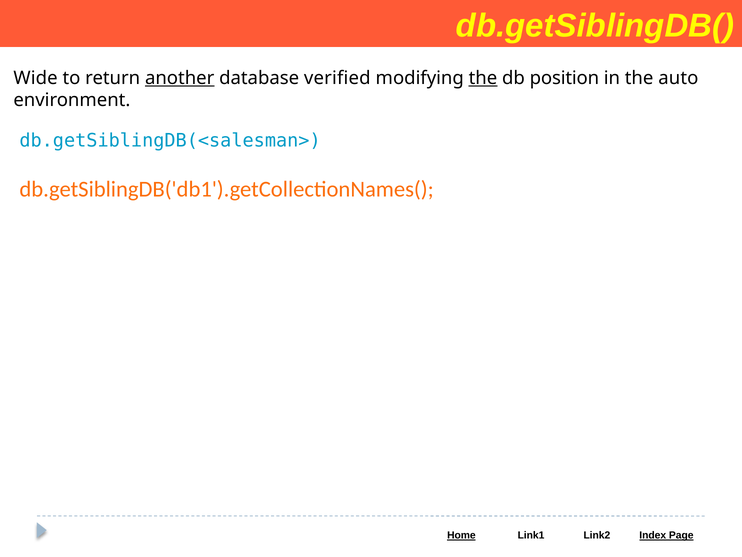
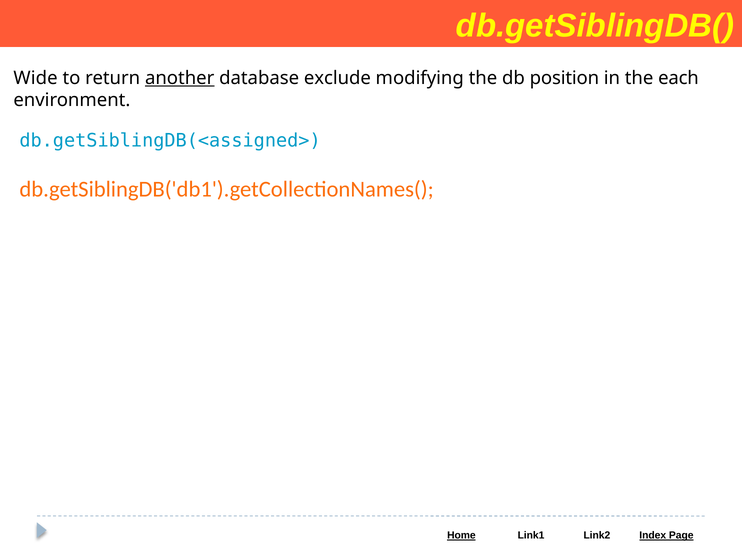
verified: verified -> exclude (337, 78)
the underline: present -> none (483, 78)
auto: auto -> each (678, 78)
db.getSiblingDB(<salesman>: db.getSiblingDB(<salesman> -> db.getSiblingDB(<assigned> (170, 141)
